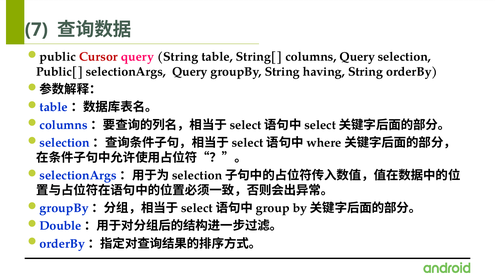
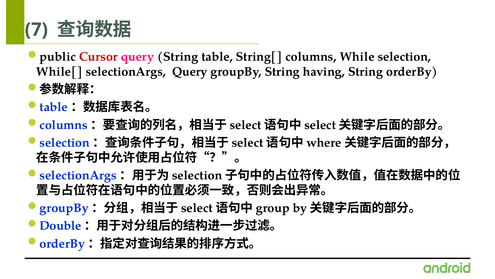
columns Query: Query -> While (357, 57)
Public[: Public[ -> While[ (59, 71)
